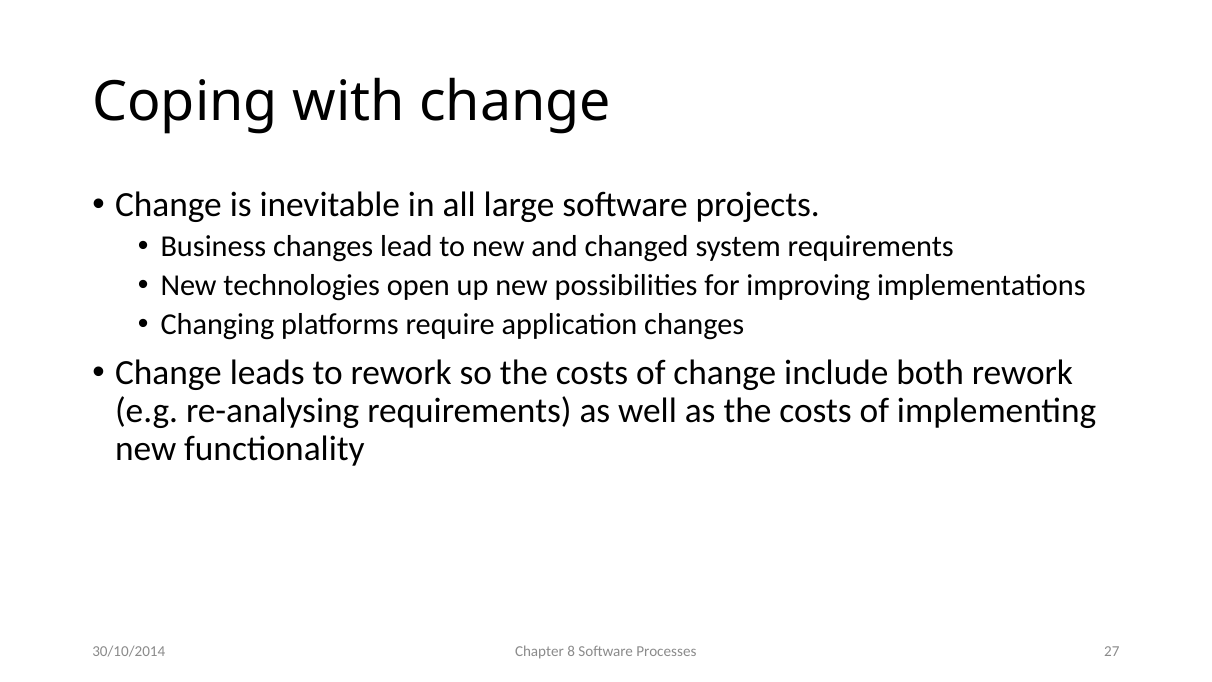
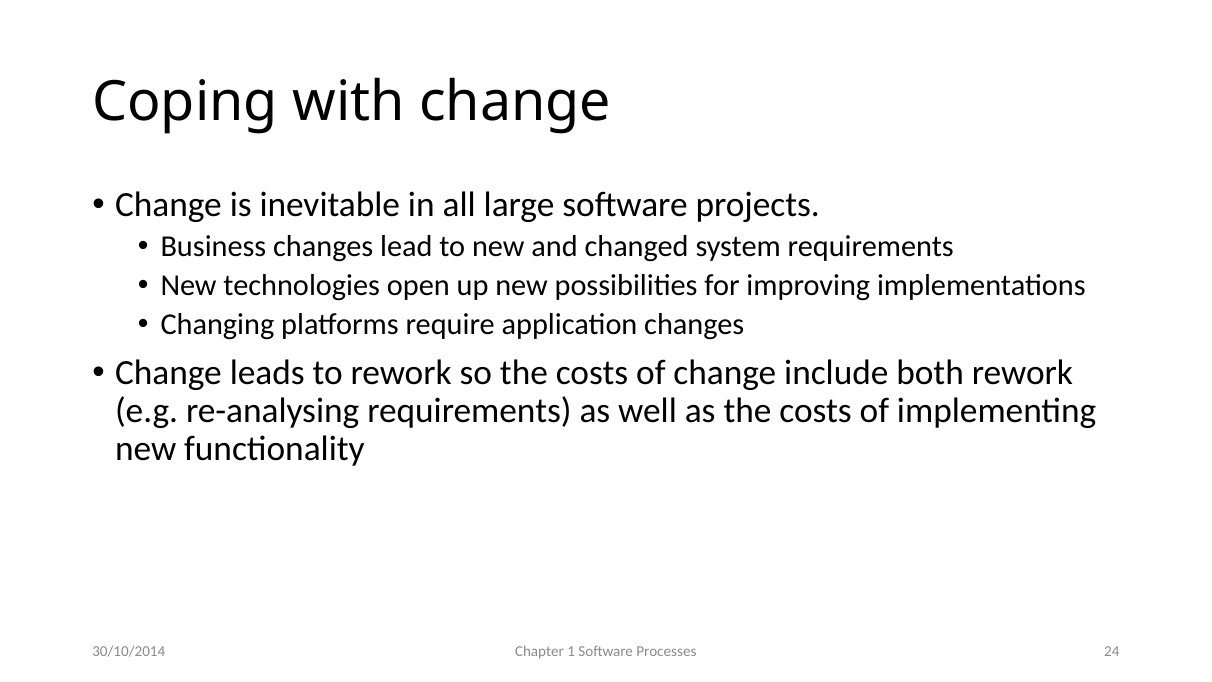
8: 8 -> 1 (571, 651)
27: 27 -> 24 (1112, 651)
